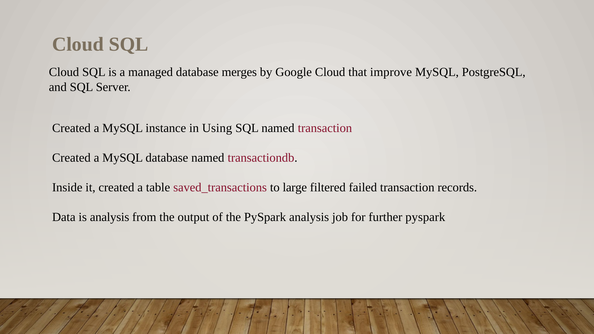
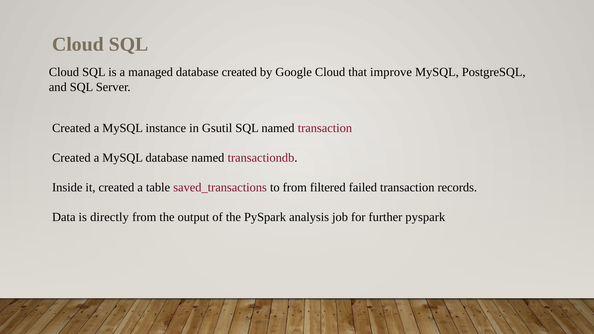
database merges: merges -> created (239, 72)
Using: Using -> Gsutil (217, 128)
to large: large -> from (295, 187)
is analysis: analysis -> directly (109, 217)
